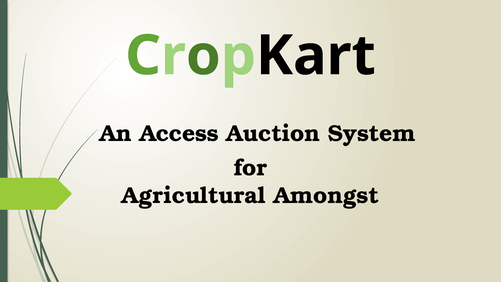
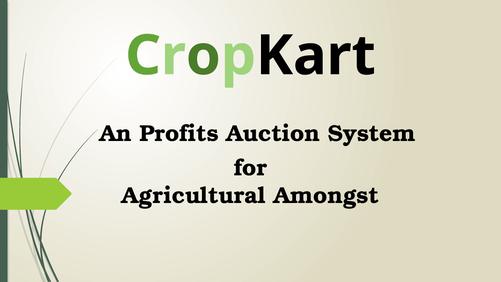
Access: Access -> Profits (179, 134)
